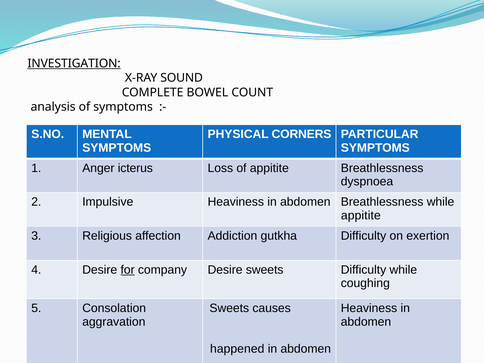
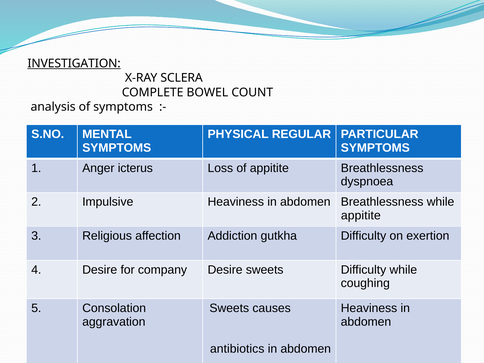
SOUND: SOUND -> SCLERA (182, 78)
CORNERS: CORNERS -> REGULAR (301, 134)
for underline: present -> none (128, 270)
happened: happened -> antibiotics (237, 349)
